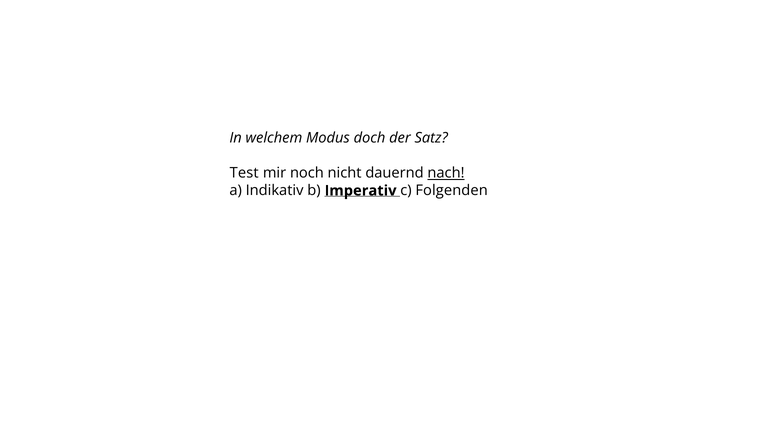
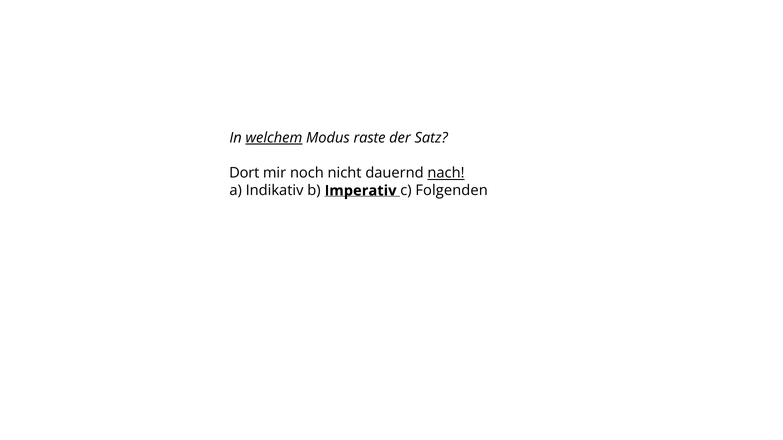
welchem underline: none -> present (274, 138)
doch: doch -> raste (370, 138)
Test: Test -> Dort (244, 173)
